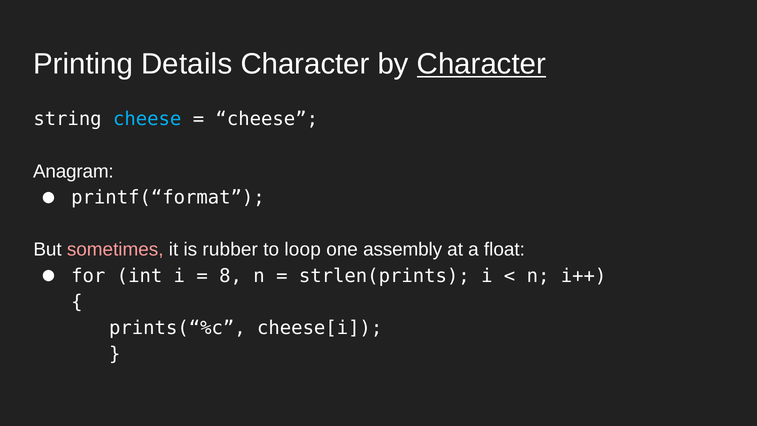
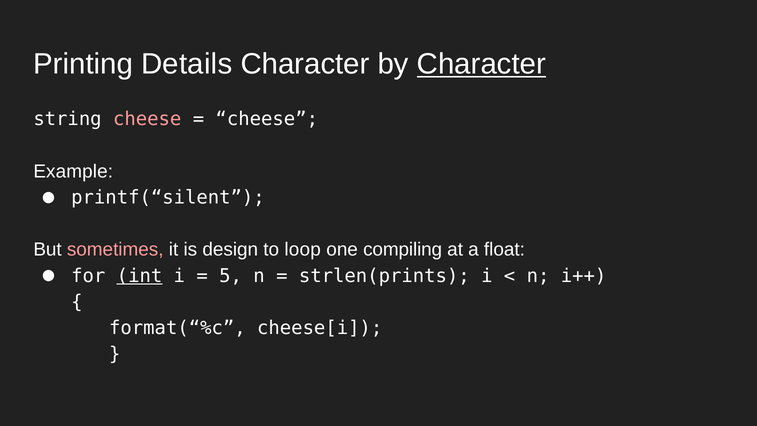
cheese colour: light blue -> pink (147, 119)
Anagram: Anagram -> Example (73, 171)
printf(“format: printf(“format -> printf(“silent (168, 197)
rubber: rubber -> design (230, 250)
assembly: assembly -> compiling (403, 250)
int underline: none -> present (140, 276)
8: 8 -> 5 (231, 276)
prints(“%c: prints(“%c -> format(“%c (177, 328)
